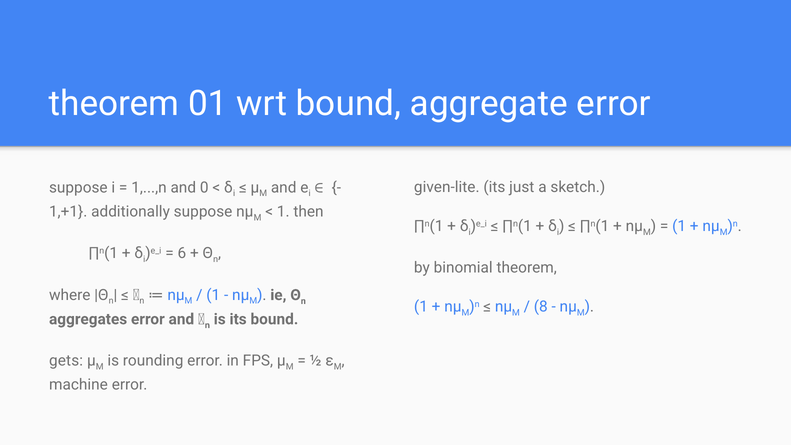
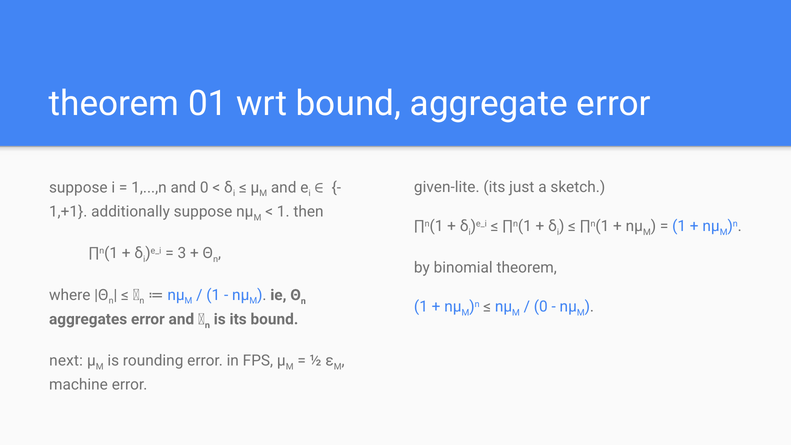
6: 6 -> 3 (182, 253)
8: 8 -> 0 (541, 307)
gets: gets -> next (66, 361)
